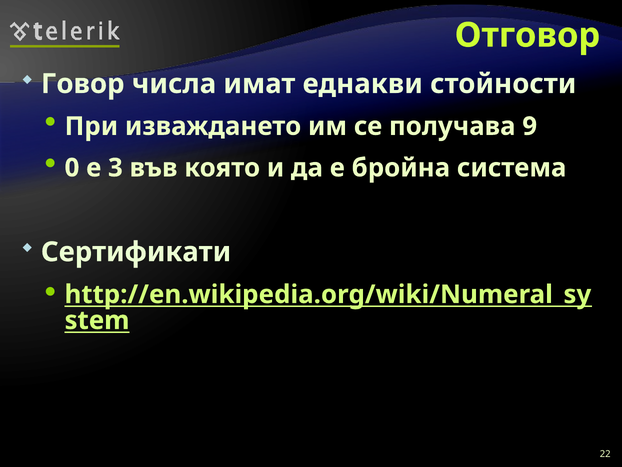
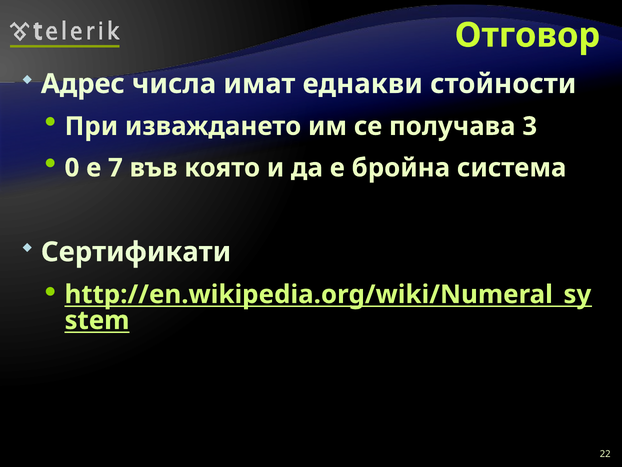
Говор: Говор -> Адрес (83, 84)
9: 9 -> 3 (530, 126)
3: 3 -> 7 (115, 168)
